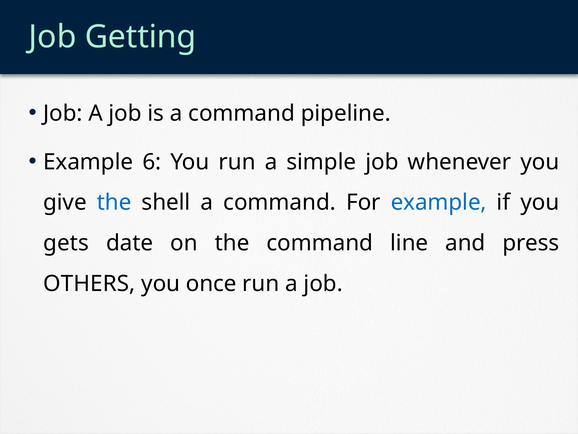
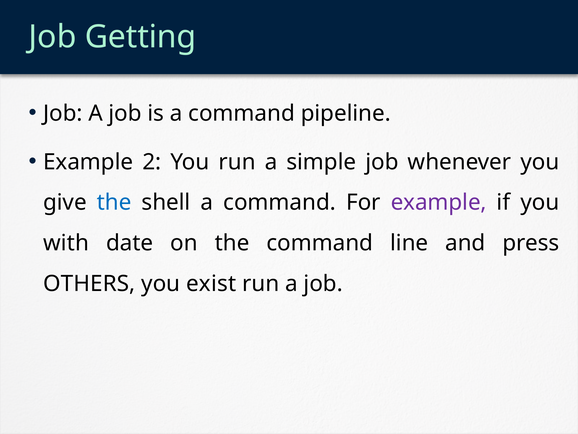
6: 6 -> 2 (152, 162)
example colour: blue -> purple (439, 202)
gets: gets -> with (66, 243)
once: once -> exist (211, 283)
